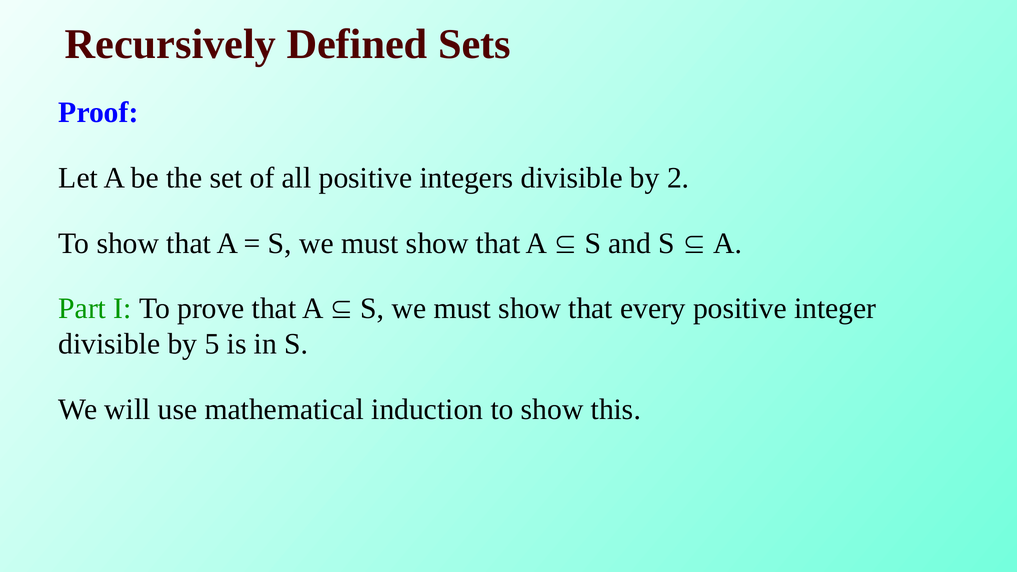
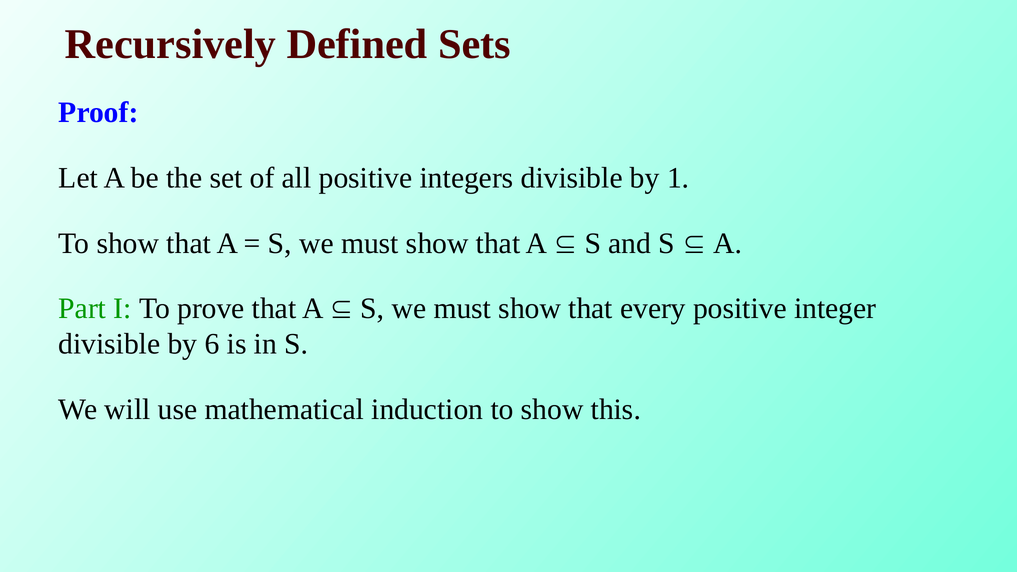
2: 2 -> 1 (678, 178)
5: 5 -> 6 (212, 344)
